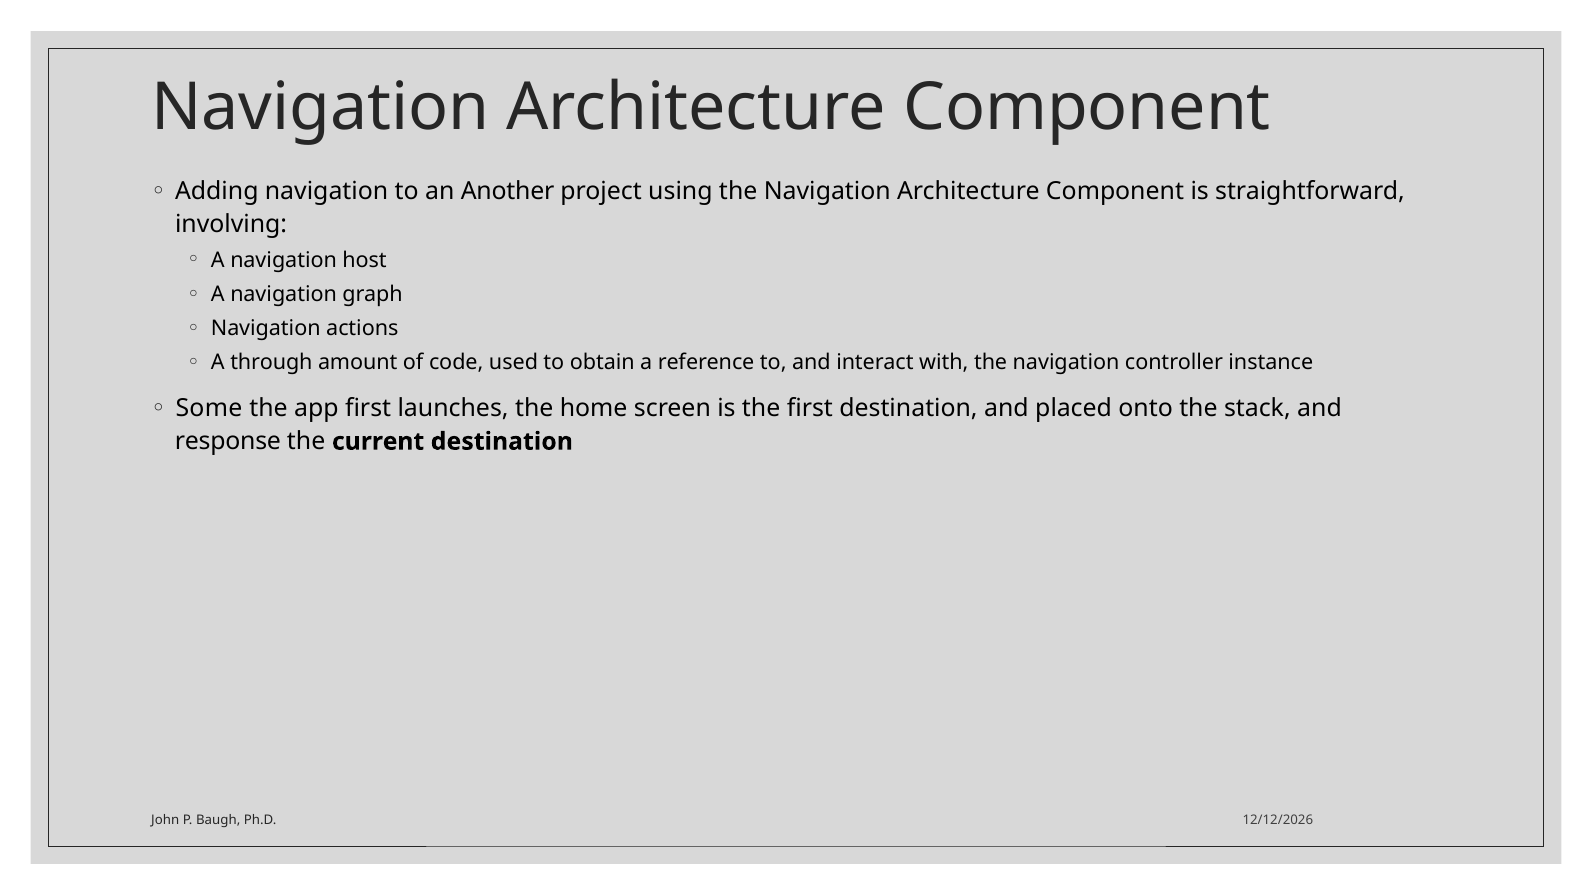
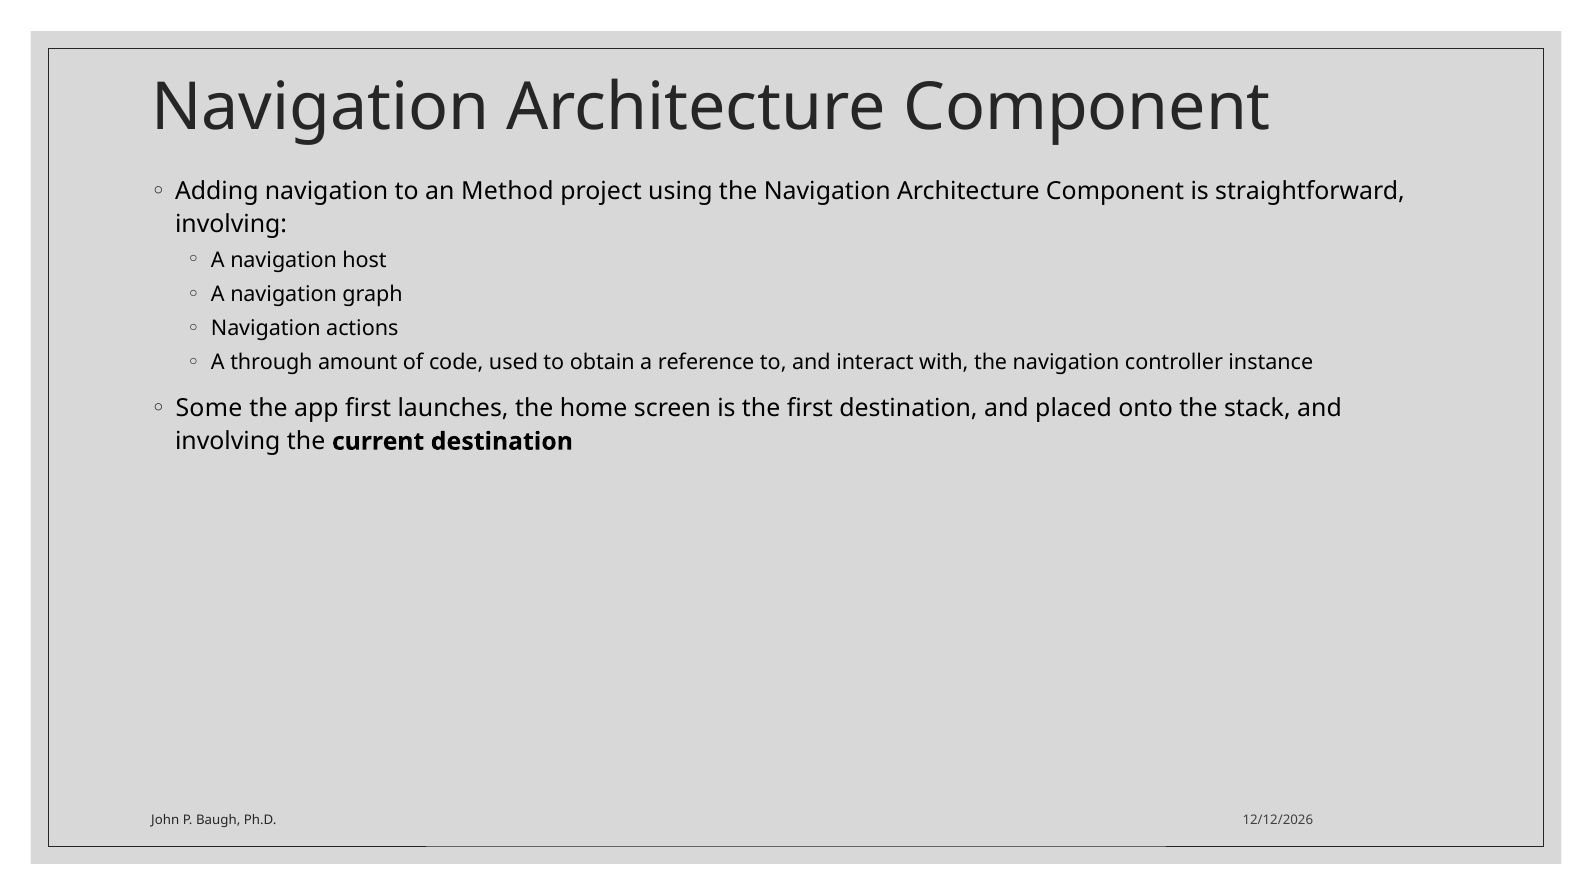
Another: Another -> Method (507, 192)
response: response -> involving (228, 442)
